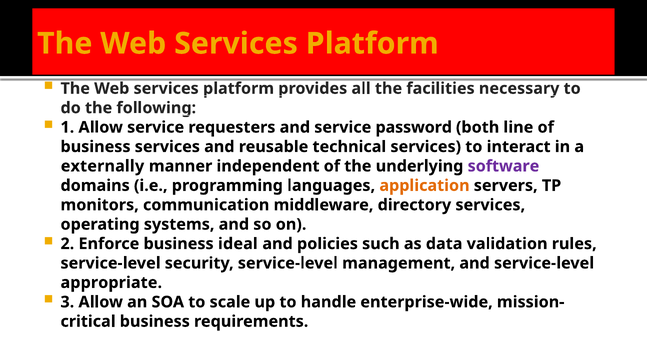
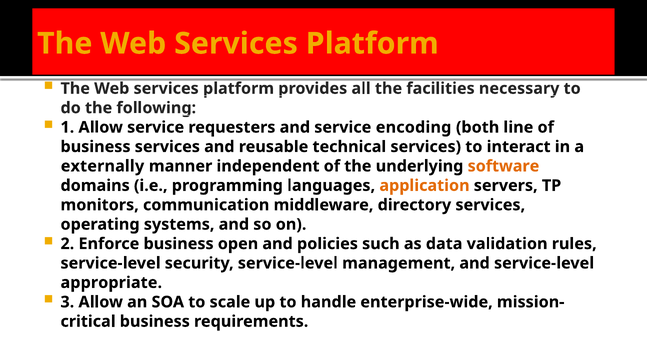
password: password -> encoding (414, 127)
software colour: purple -> orange (503, 166)
ideal: ideal -> open (238, 244)
